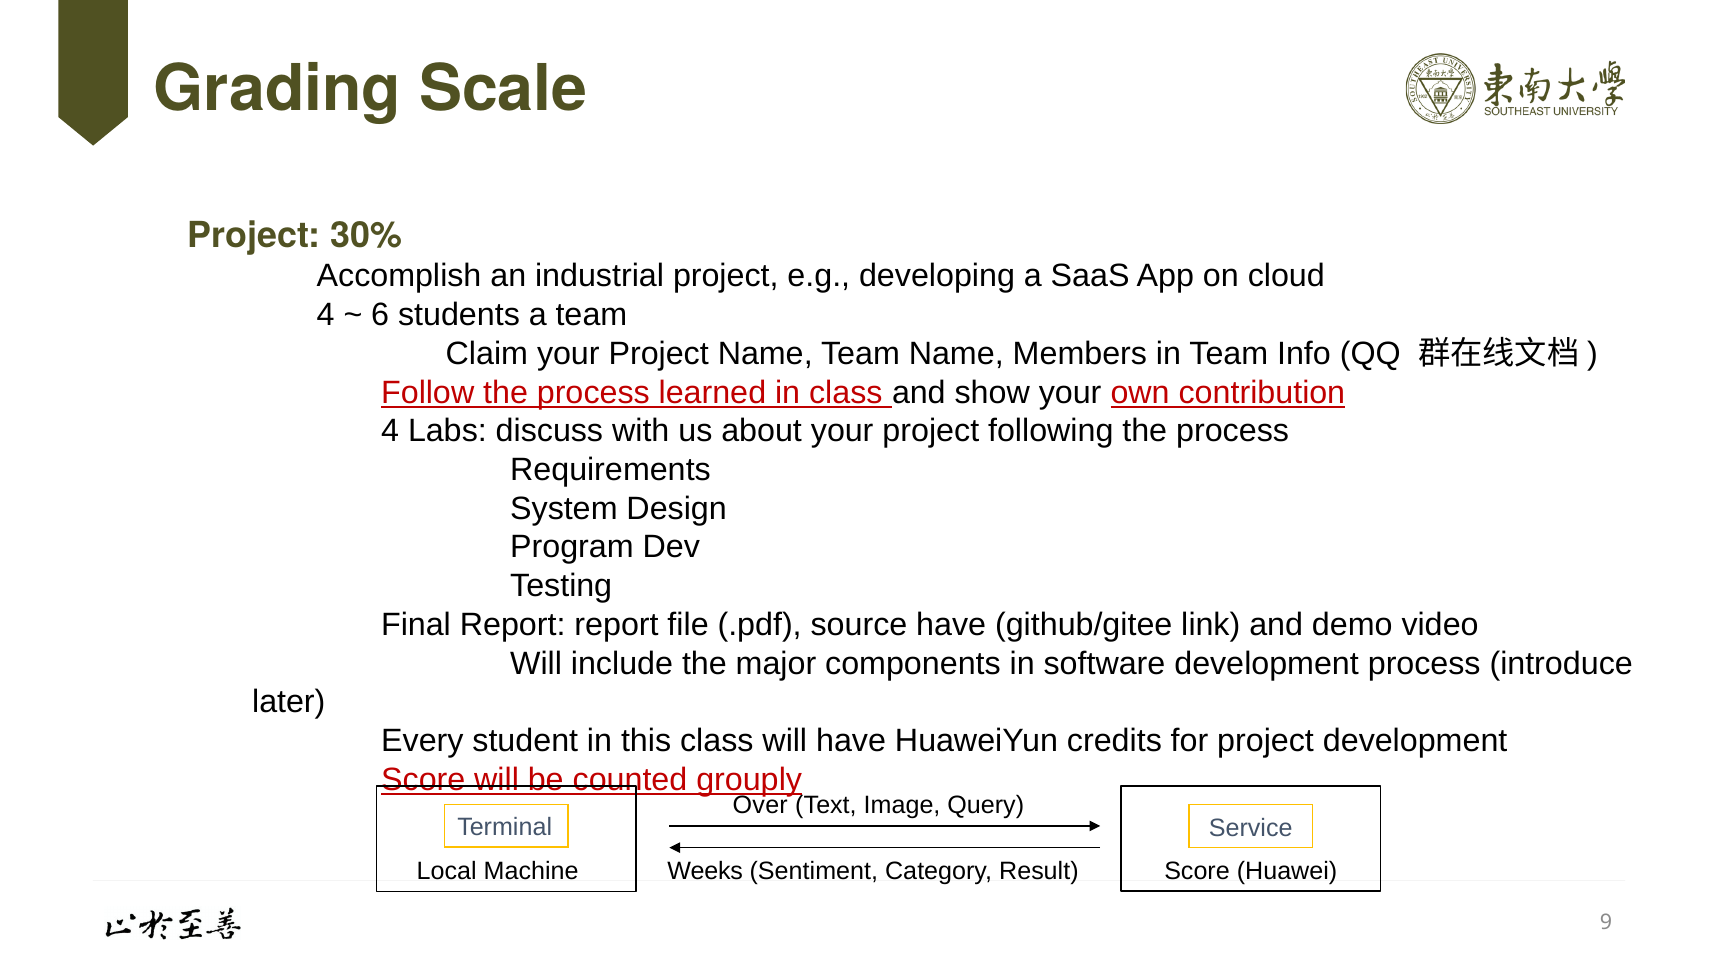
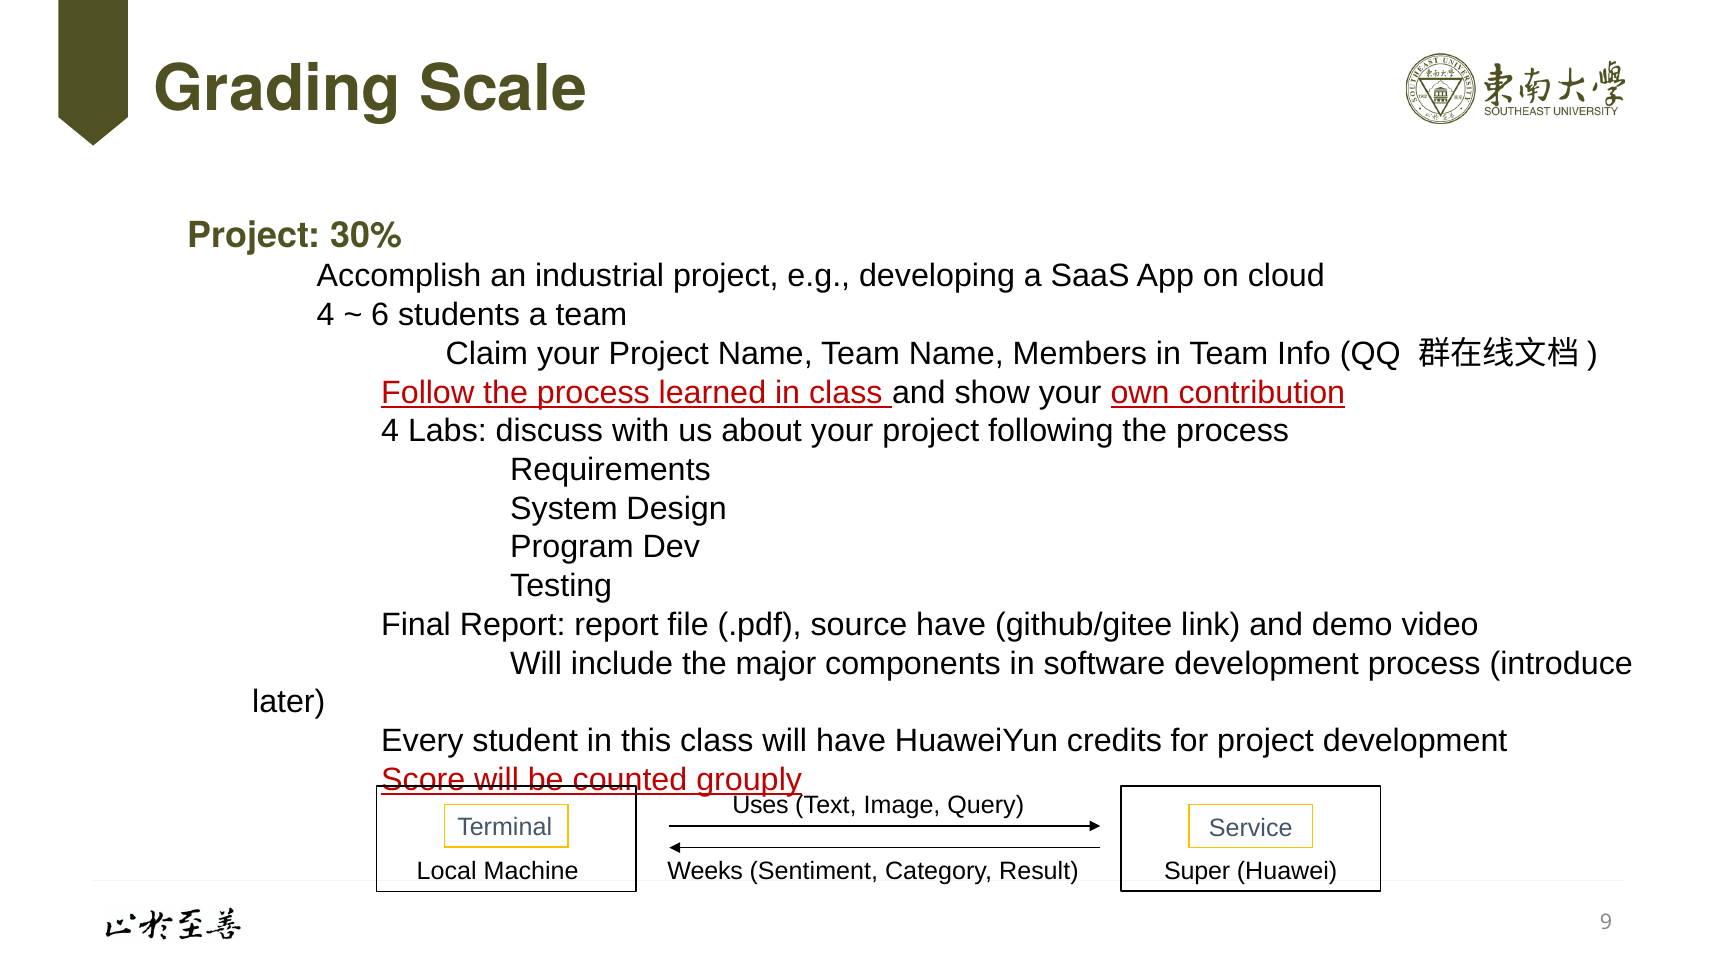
Over: Over -> Uses (761, 805)
Machine Score: Score -> Super (1197, 870)
